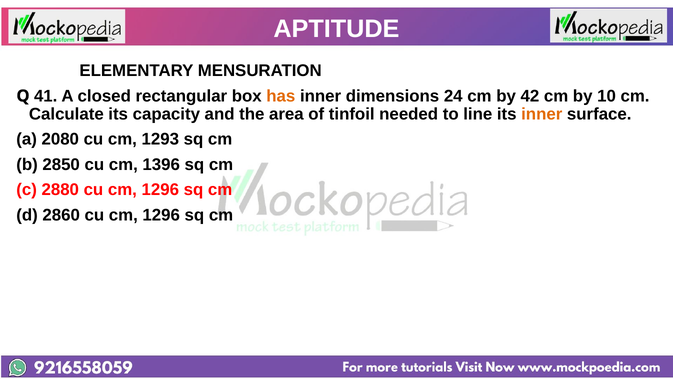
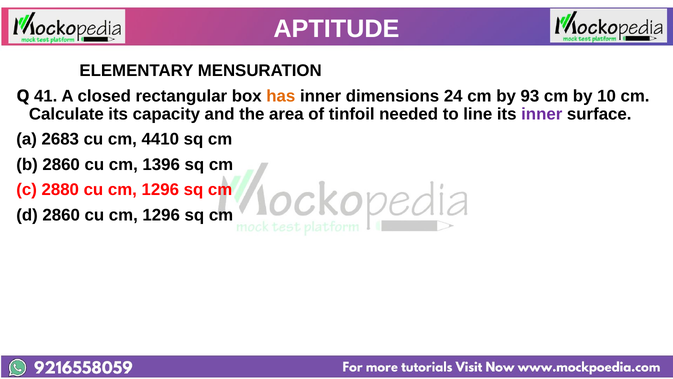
42: 42 -> 93 (530, 96)
inner colour: orange -> purple (542, 114)
2080: 2080 -> 2683 (60, 139)
1293: 1293 -> 4410 (160, 139)
b 2850: 2850 -> 2860 (61, 164)
